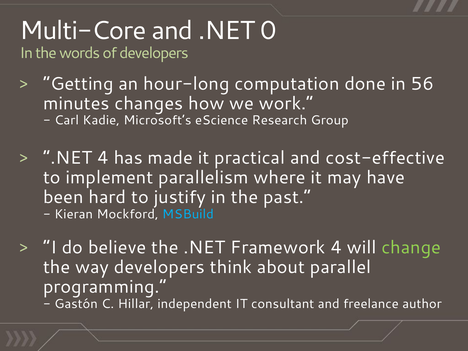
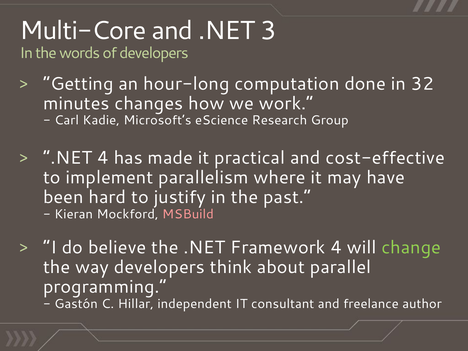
0: 0 -> 3 (269, 30)
56: 56 -> 32 (422, 84)
MSBuild colour: light blue -> pink (188, 214)
